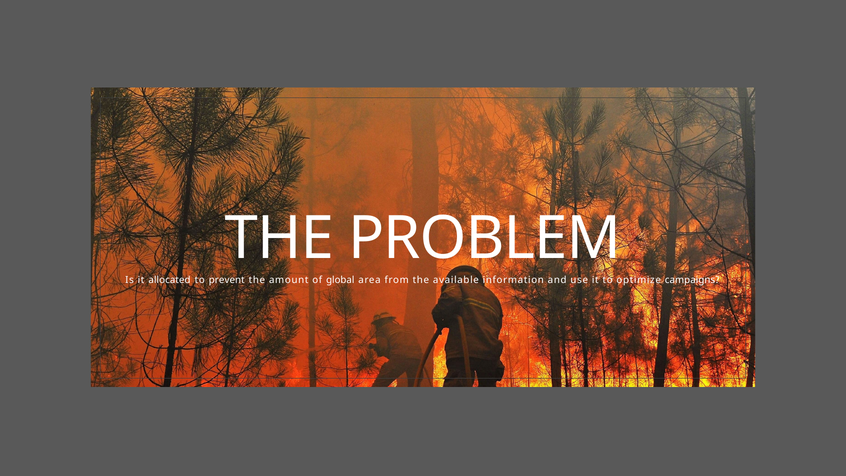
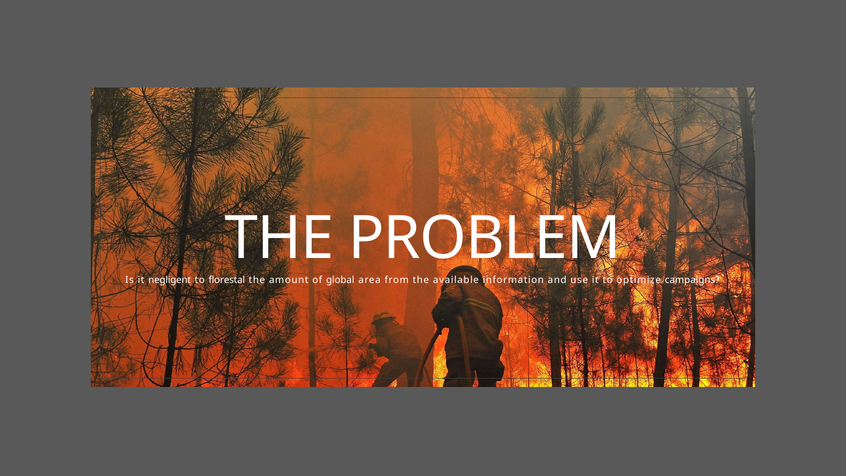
allocated: allocated -> negligent (170, 280)
prevent: prevent -> florestal (227, 280)
